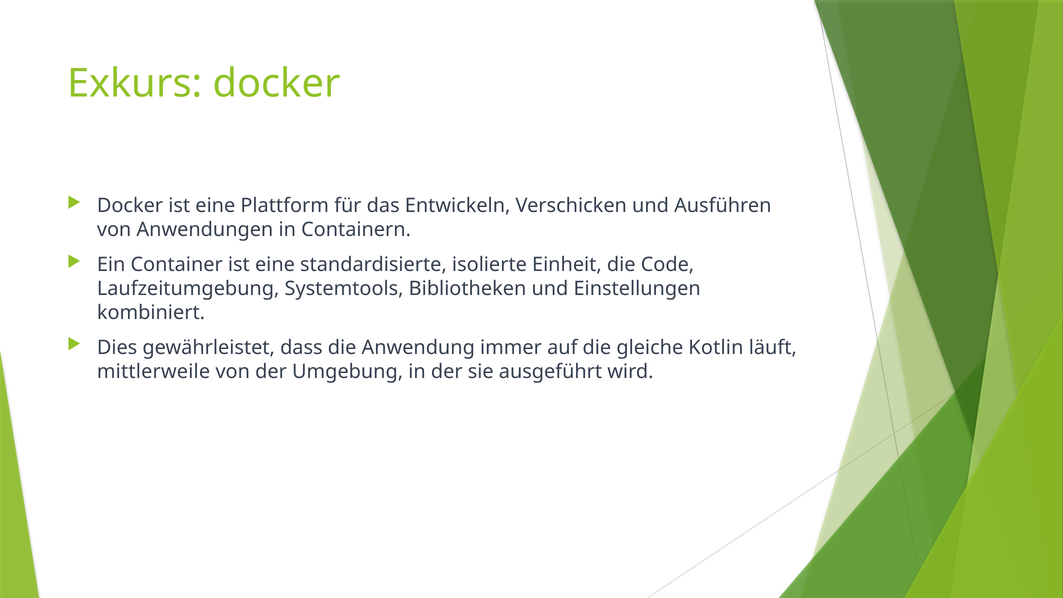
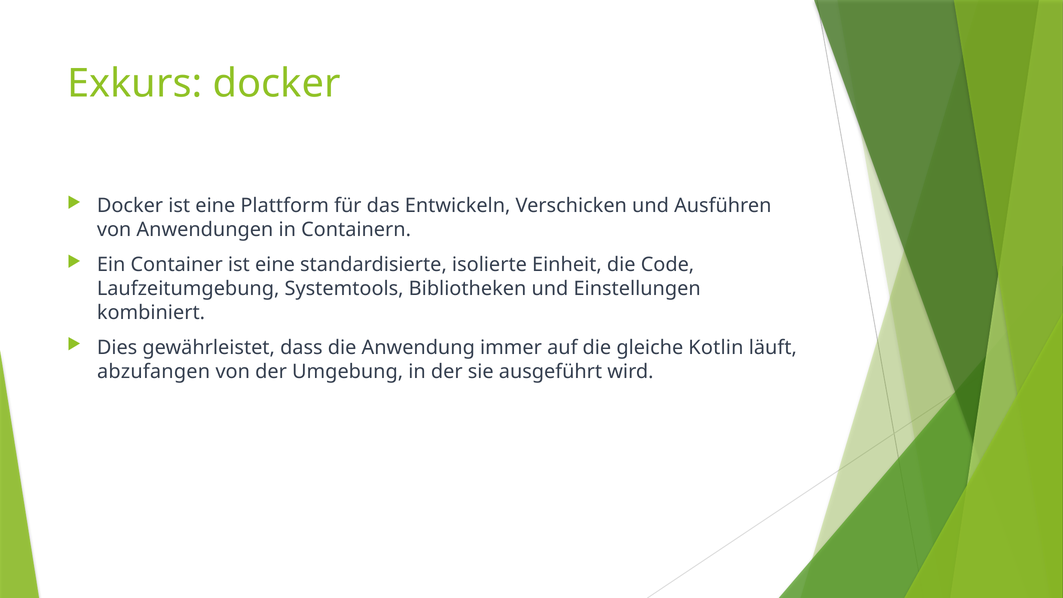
mittlerweile: mittlerweile -> abzufangen (154, 371)
